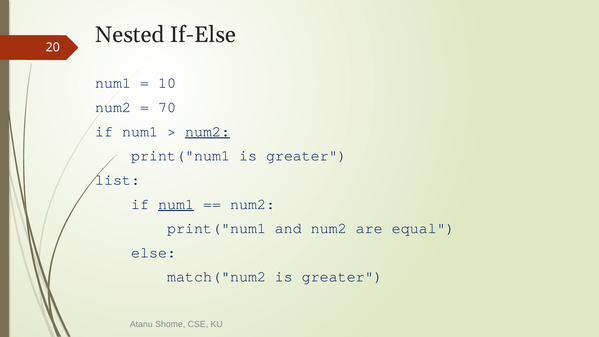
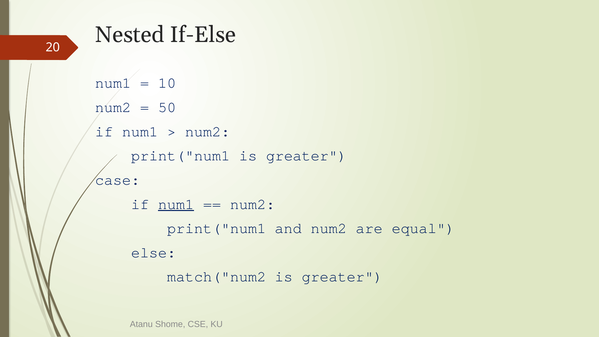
70: 70 -> 50 (167, 107)
num2 underline: present -> none (208, 131)
list: list -> case (118, 180)
